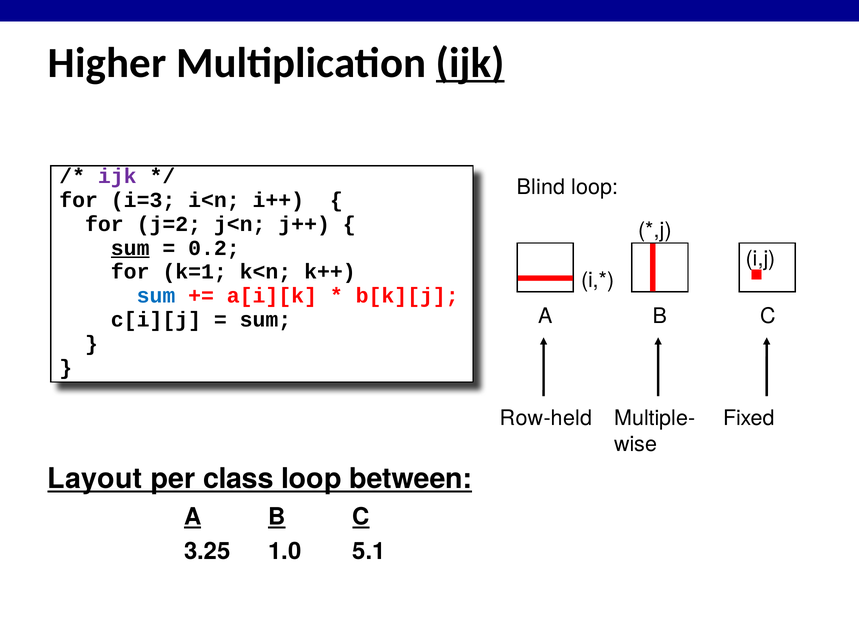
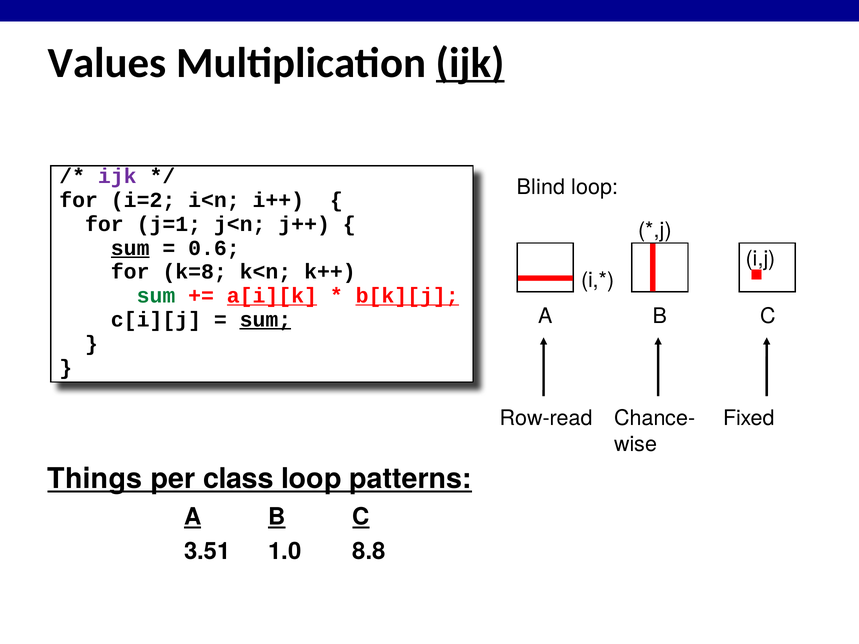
Higher: Higher -> Values (107, 63)
i=3: i=3 -> i=2 (143, 200)
j=2: j=2 -> j=1 (169, 224)
0.2: 0.2 -> 0.6 (214, 248)
k=1: k=1 -> k=8 (195, 272)
sum colour: blue -> green (156, 296)
a[i][k underline: none -> present (272, 296)
b[k][j underline: none -> present (407, 296)
sum underline: none -> present (265, 320)
Row-held: Row-held -> Row-read (546, 418)
Multiple-: Multiple- -> Chance- (655, 418)
Layout: Layout -> Things (95, 479)
between: between -> patterns (411, 479)
3.25: 3.25 -> 3.51 (207, 551)
5.1: 5.1 -> 8.8 (369, 551)
